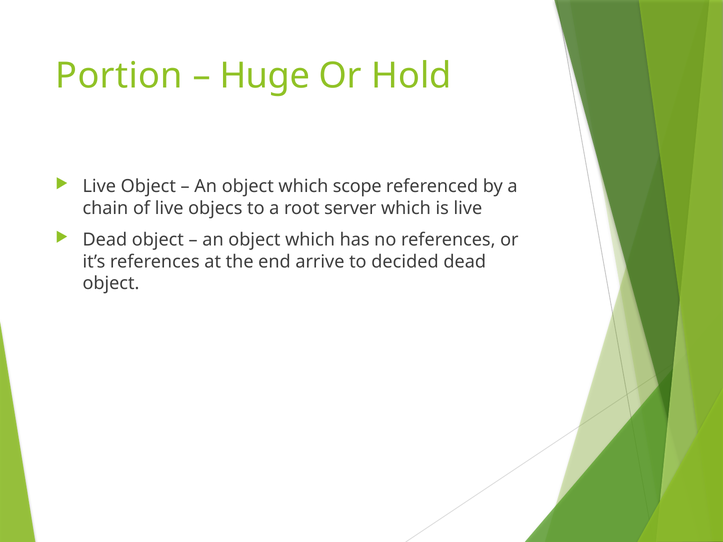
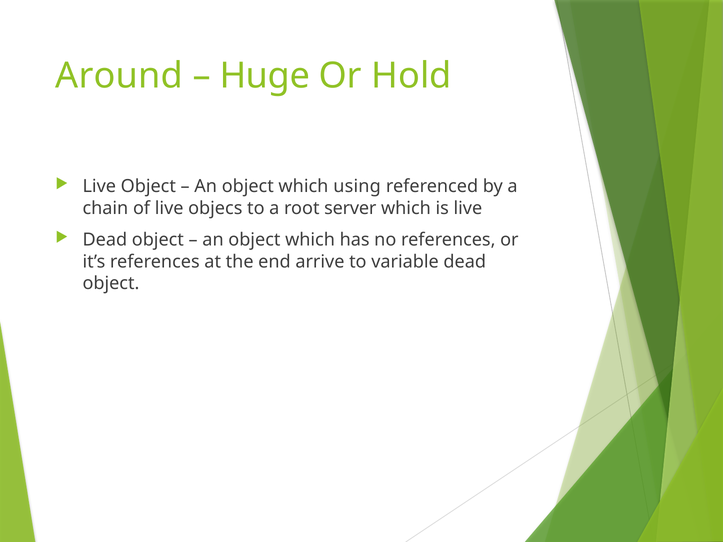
Portion: Portion -> Around (119, 76)
scope: scope -> using (357, 187)
decided: decided -> variable (405, 262)
